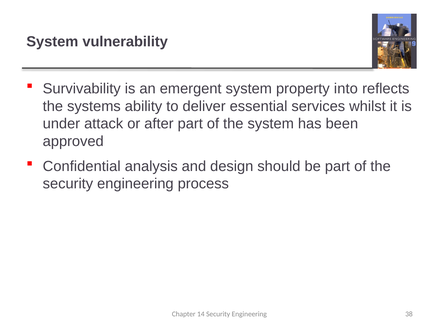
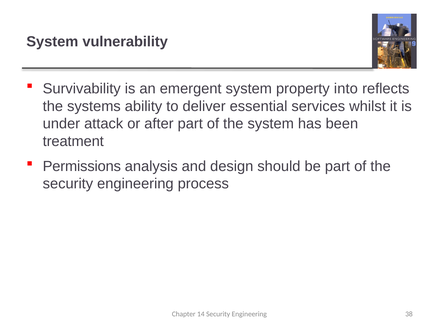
approved: approved -> treatment (73, 141)
Confidential: Confidential -> Permissions (82, 166)
